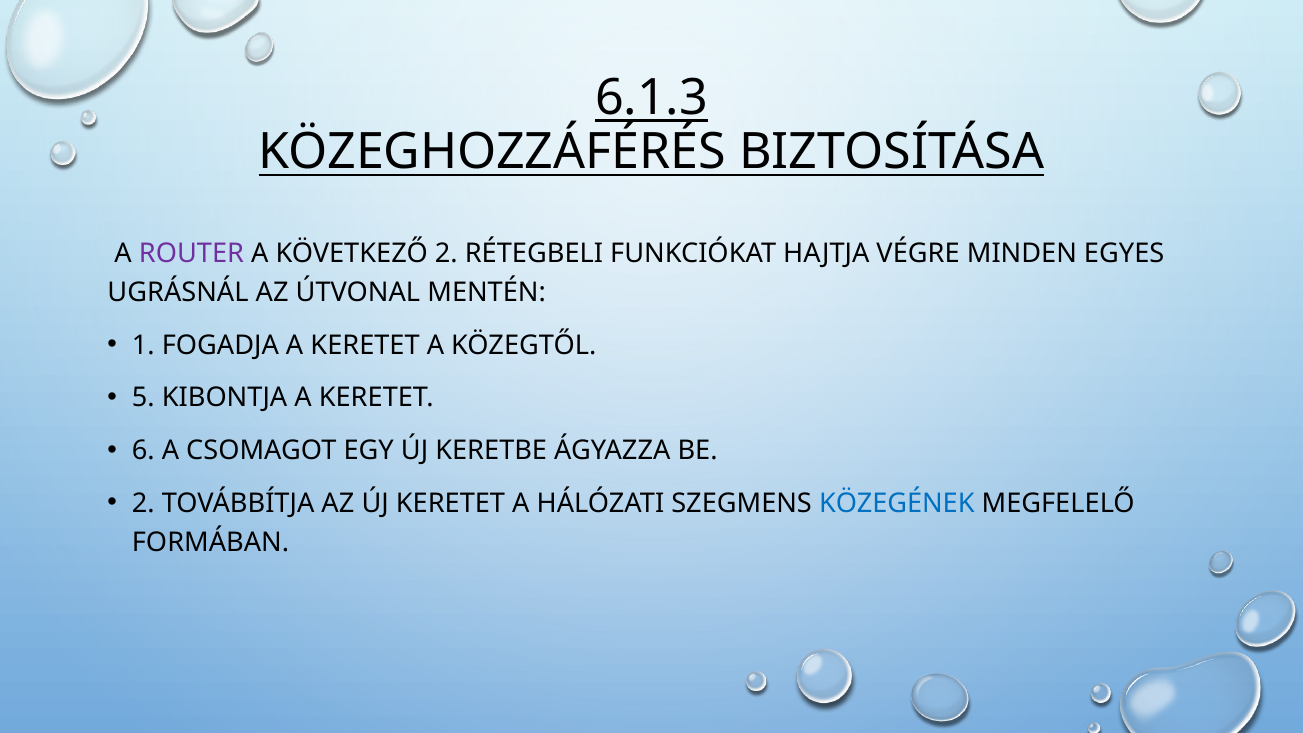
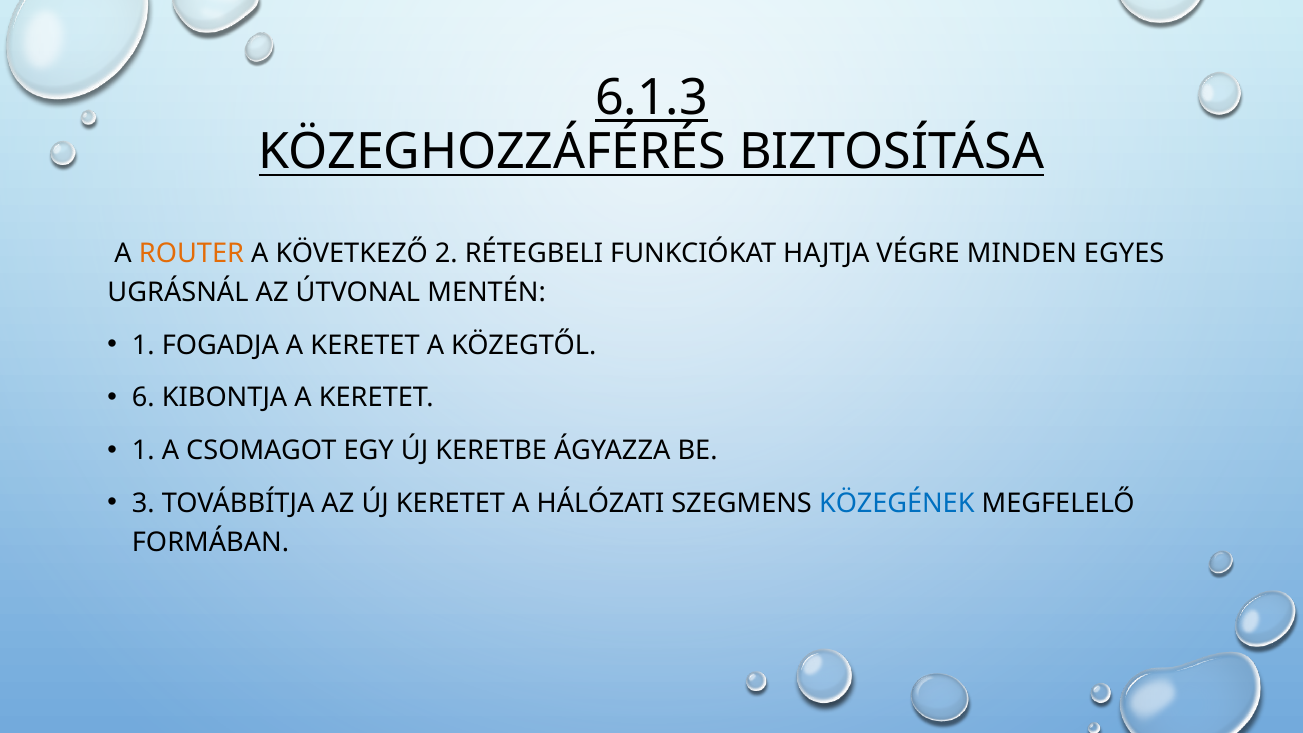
ROUTER colour: purple -> orange (191, 253)
5: 5 -> 6 (143, 398)
6: 6 -> 1 (143, 451)
2: 2 -> 3 (143, 503)
